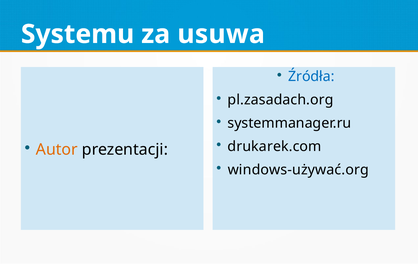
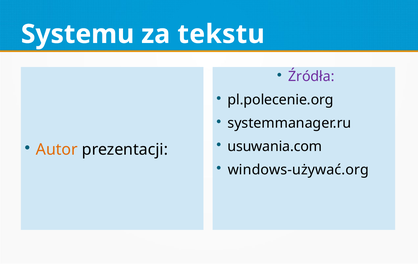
usuwa: usuwa -> tekstu (221, 34)
Źródła colour: blue -> purple (311, 76)
pl.zasadach.org: pl.zasadach.org -> pl.polecenie.org (281, 100)
drukarek.com: drukarek.com -> usuwania.com (275, 146)
